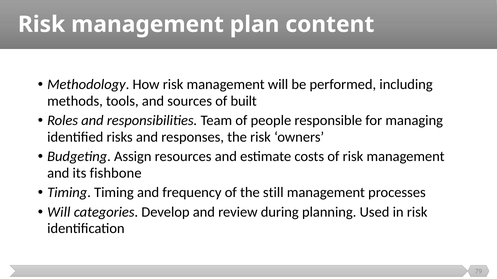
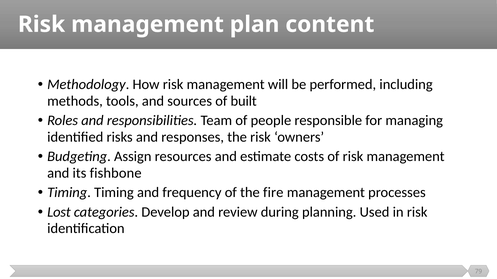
still: still -> fire (273, 193)
Will: Will -> Lost (59, 212)
